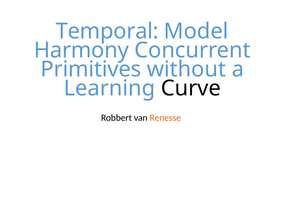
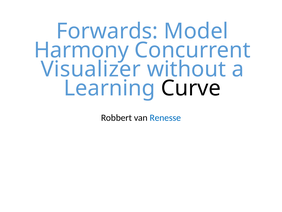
Temporal: Temporal -> Forwards (107, 31)
Primitives: Primitives -> Visualizer (91, 69)
Renesse colour: orange -> blue (165, 118)
